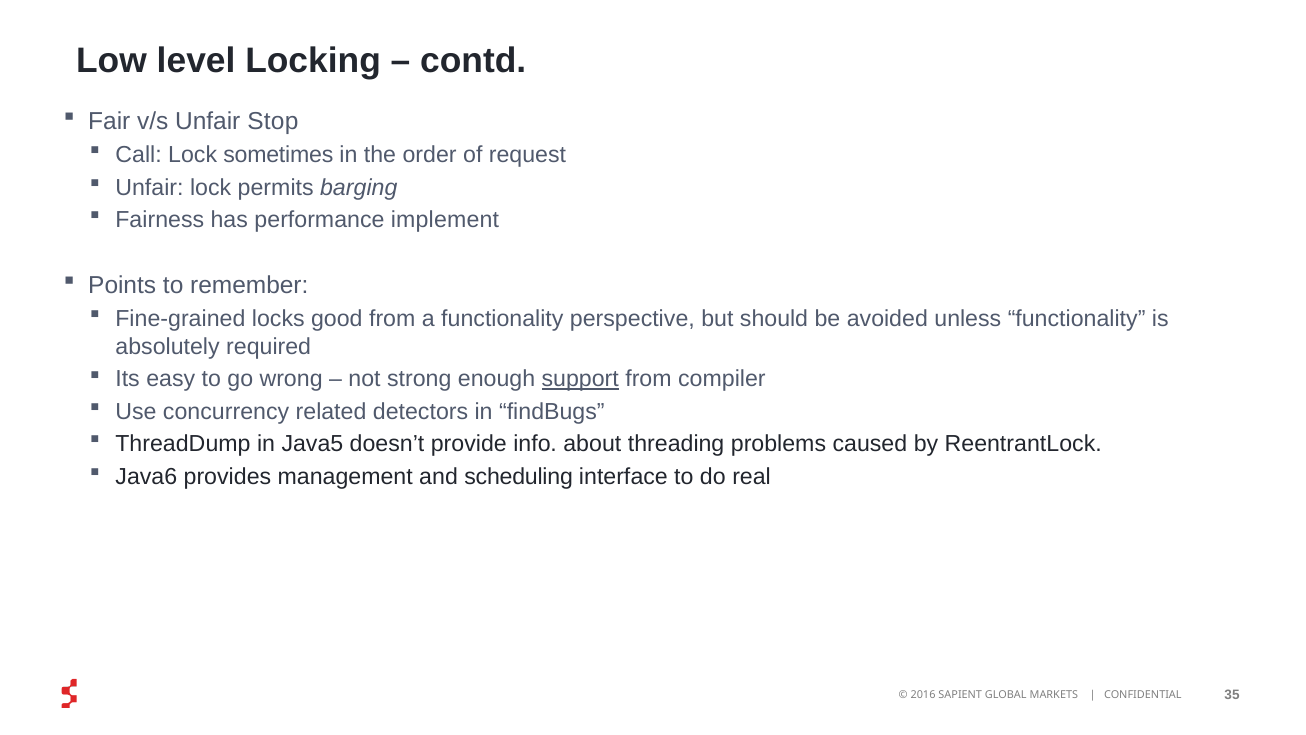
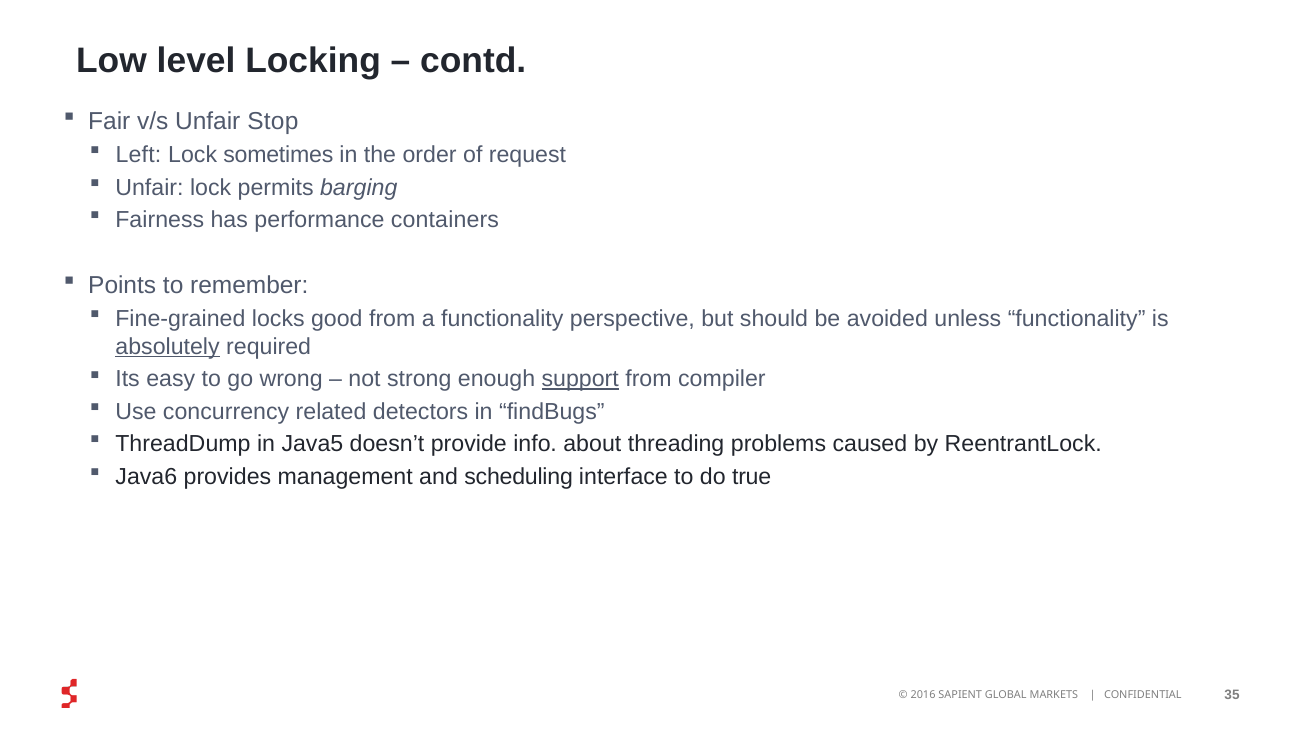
Call: Call -> Left (138, 155)
implement: implement -> containers (445, 220)
absolutely underline: none -> present (168, 347)
real: real -> true (752, 476)
